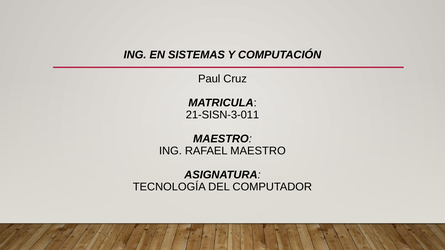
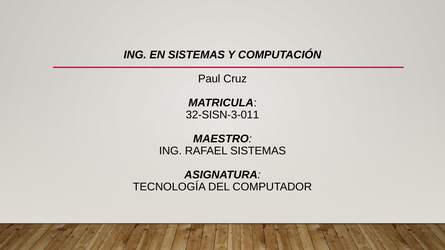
21-SISN-3-011: 21-SISN-3-011 -> 32-SISN-3-011 (222, 115)
RAFAEL MAESTRO: MAESTRO -> SISTEMAS (258, 151)
